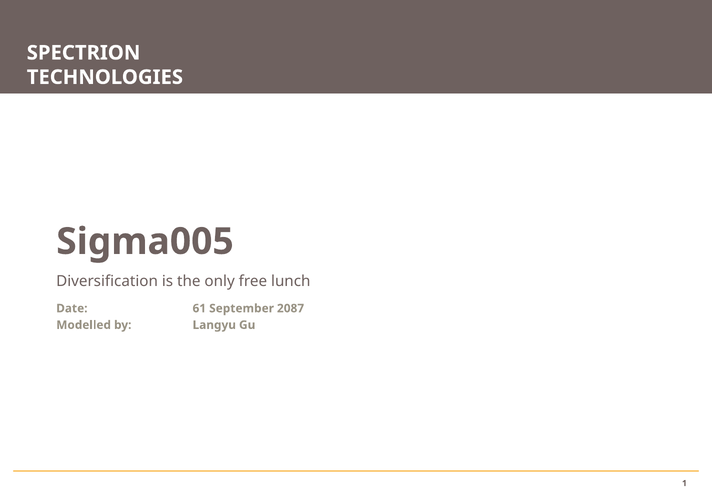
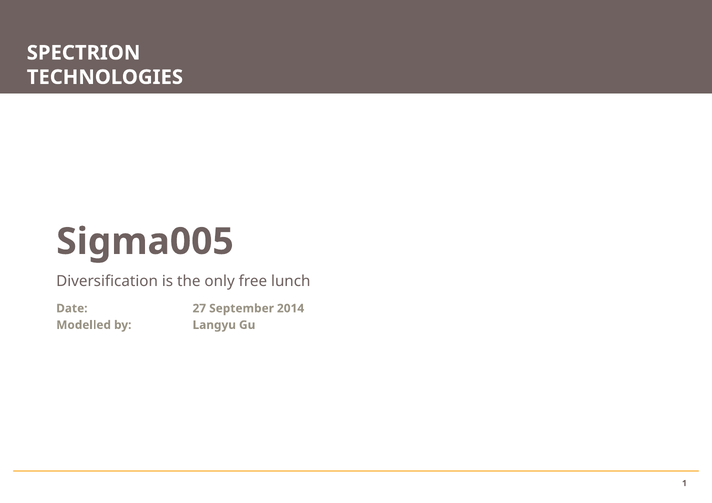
61: 61 -> 27 (199, 309)
2087: 2087 -> 2014 (291, 309)
